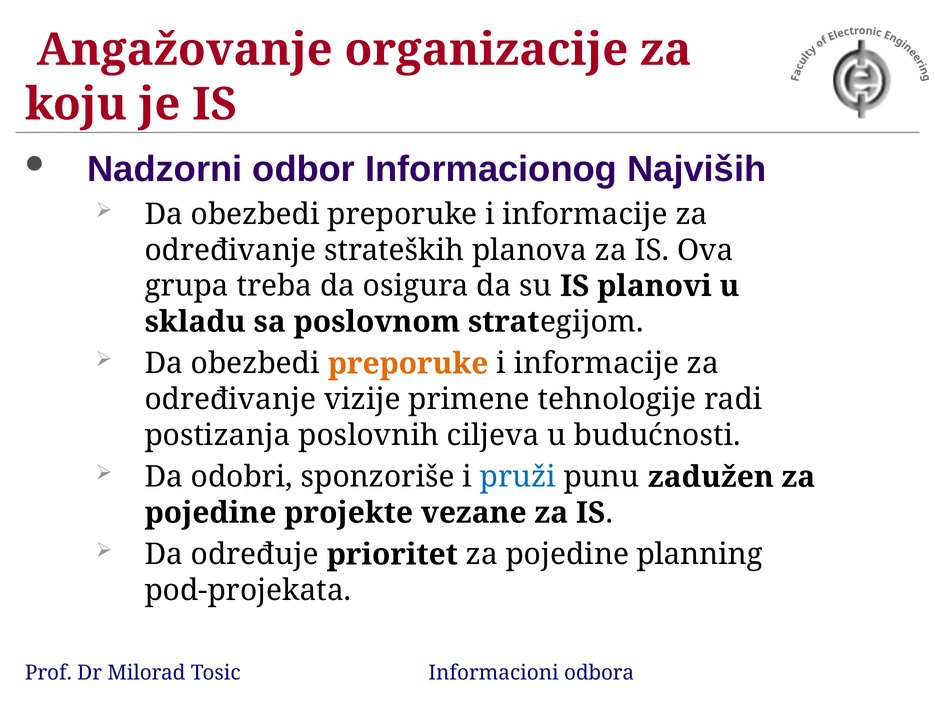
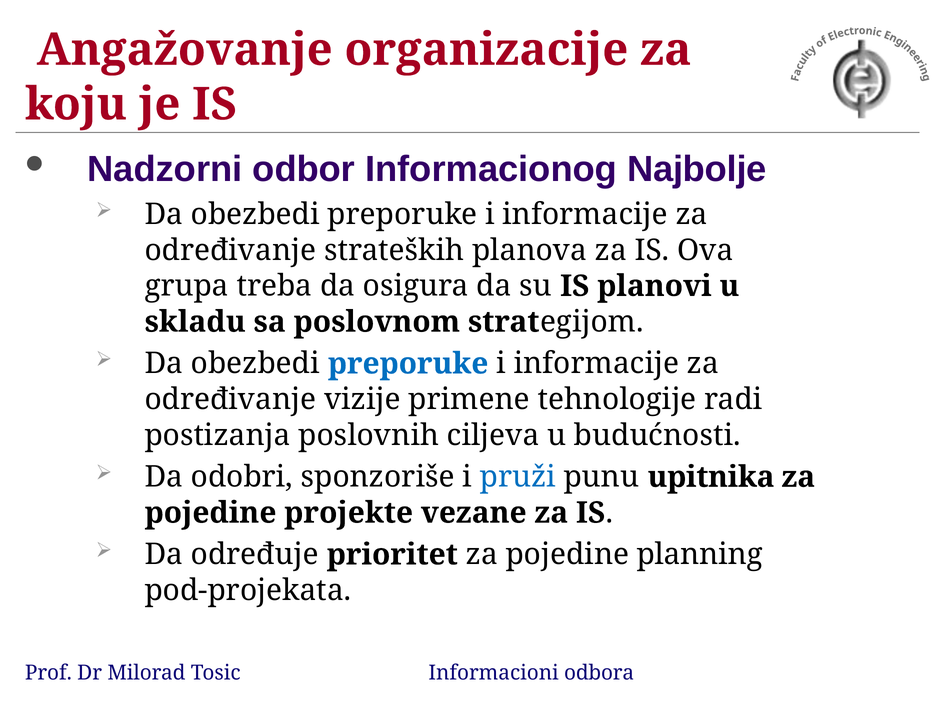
Najviših: Najviših -> Najbolje (697, 169)
preporuke colour: orange -> blue (408, 364)
zadužen: zadužen -> upitnika (711, 477)
